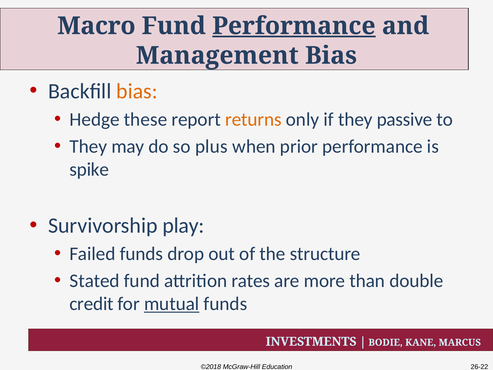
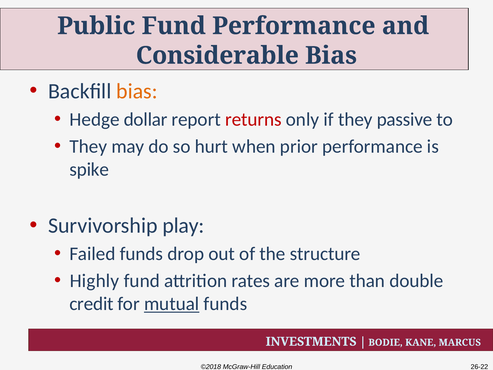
Macro: Macro -> Public (96, 26)
Performance underline: present -> none (294, 26)
Management: Management -> Considerable (217, 56)
these: these -> dollar (146, 119)
returns colour: orange -> red (253, 119)
plus: plus -> hurt (211, 146)
Stated: Stated -> Highly (94, 281)
